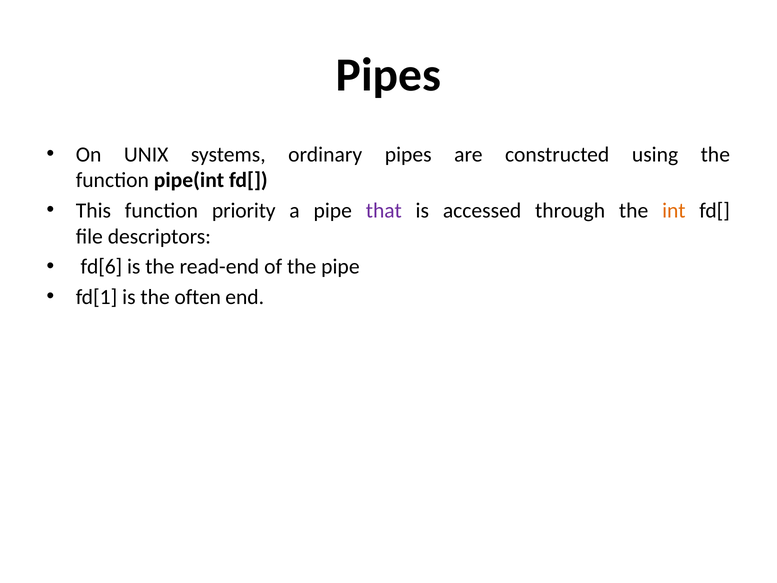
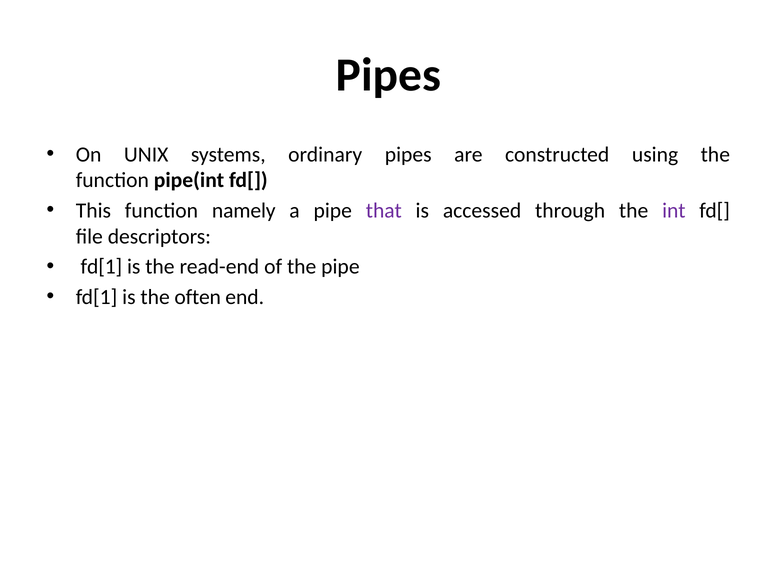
priority: priority -> namely (244, 210)
int colour: orange -> purple (674, 210)
fd[6: fd[6 -> fd[1 (101, 267)
